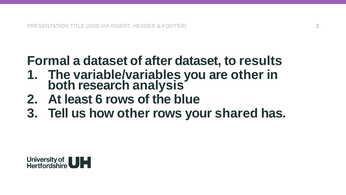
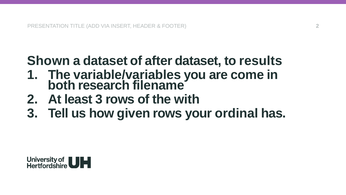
Formal: Formal -> Shown (49, 61)
are other: other -> come (247, 75)
analysis: analysis -> filename (158, 85)
least 6: 6 -> 3 (99, 99)
blue: blue -> with (187, 99)
how other: other -> given (134, 113)
shared: shared -> ordinal (237, 113)
